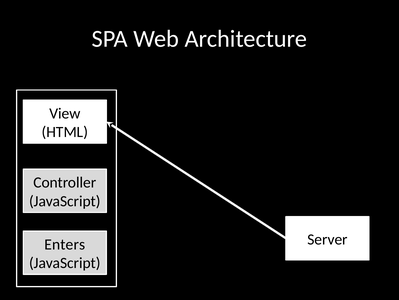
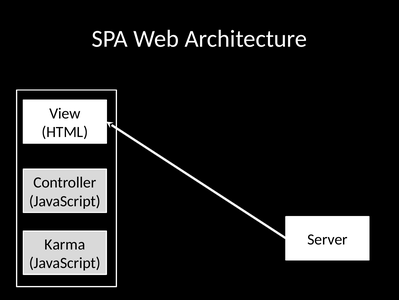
Enters: Enters -> Karma (65, 244)
